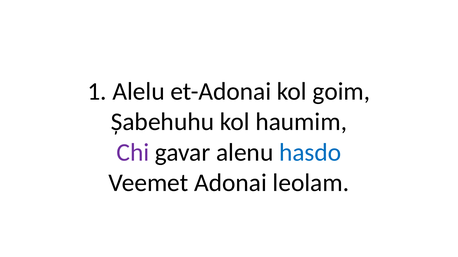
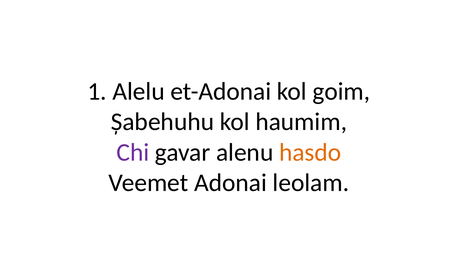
hasdo colour: blue -> orange (310, 153)
